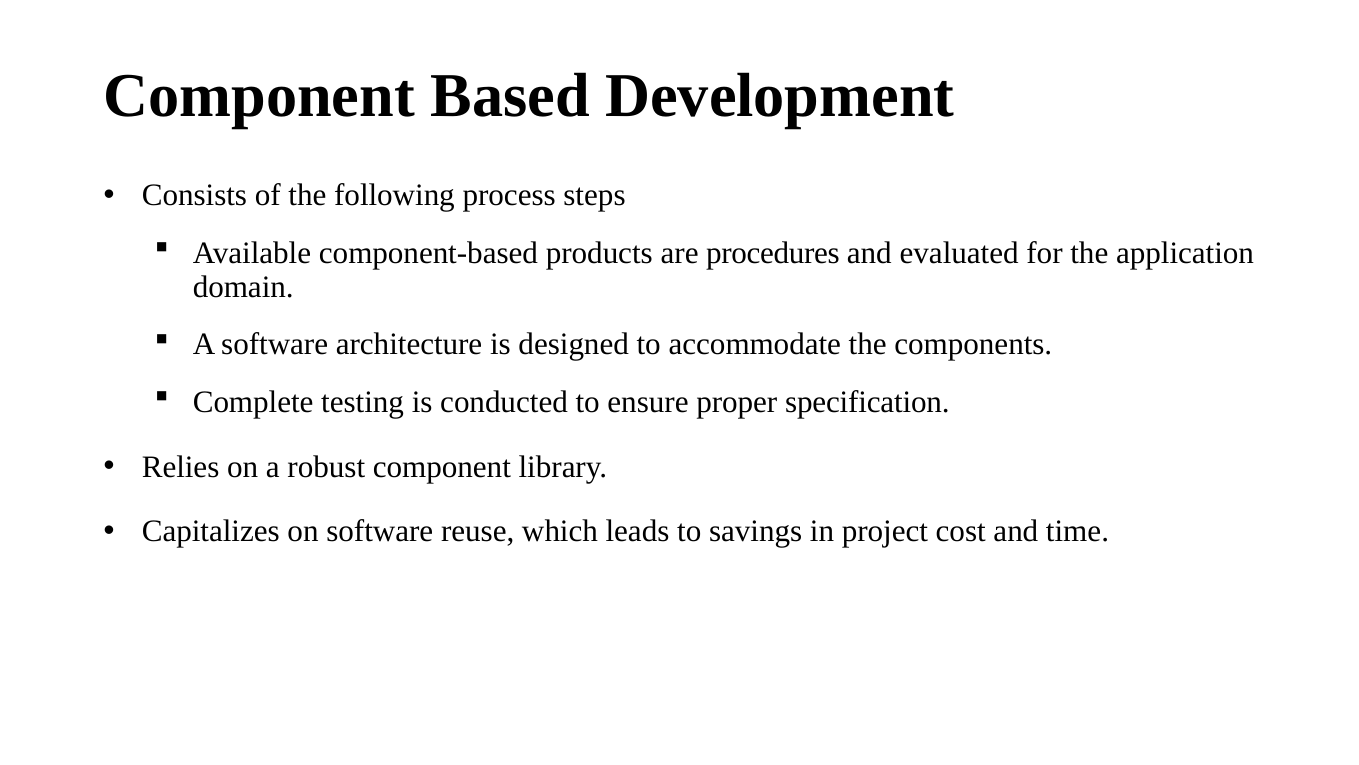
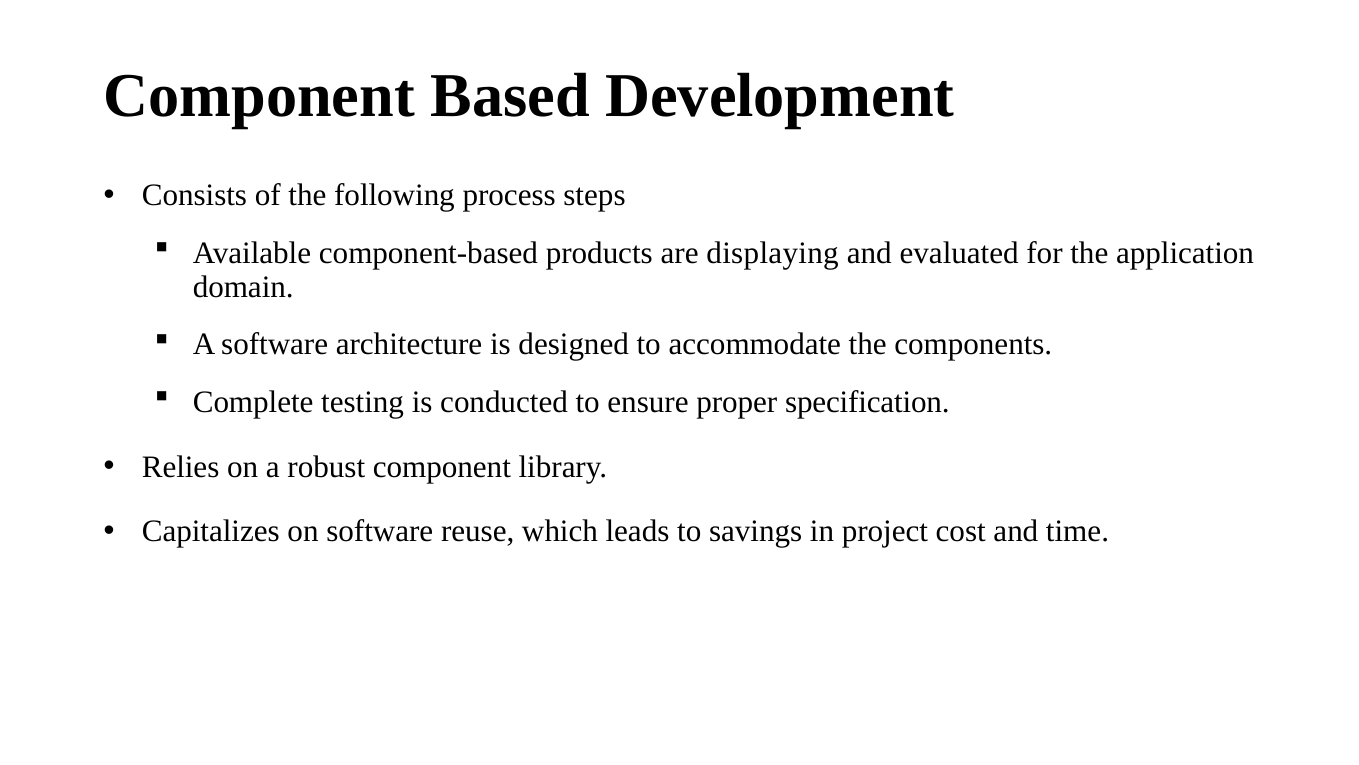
procedures: procedures -> displaying (773, 253)
